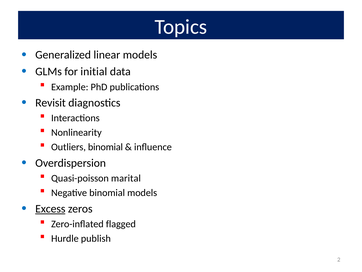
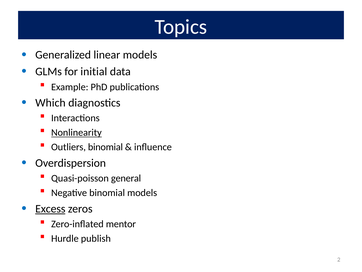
Revisit: Revisit -> Which (50, 103)
Nonlinearity underline: none -> present (76, 132)
marital: marital -> general (126, 178)
flagged: flagged -> mentor (121, 224)
